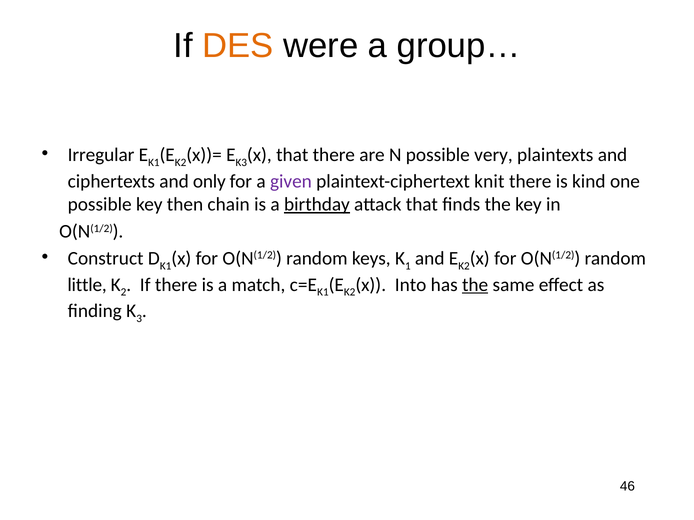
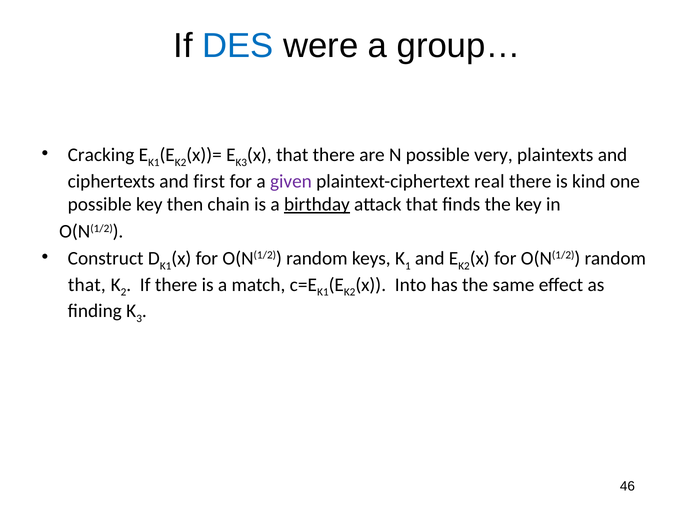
DES colour: orange -> blue (238, 46)
Irregular: Irregular -> Cracking (101, 155)
only: only -> first (209, 182)
knit: knit -> real (489, 182)
little: little -> that (87, 285)
the underline: present -> none (475, 285)
